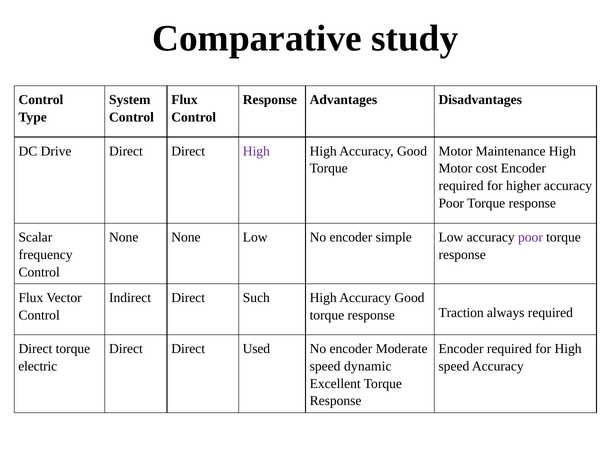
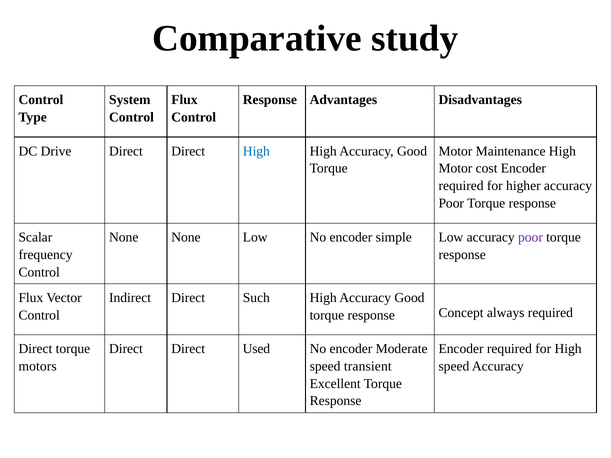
High colour: purple -> blue (256, 151)
Traction: Traction -> Concept (461, 313)
electric: electric -> motors (38, 367)
dynamic: dynamic -> transient (368, 367)
